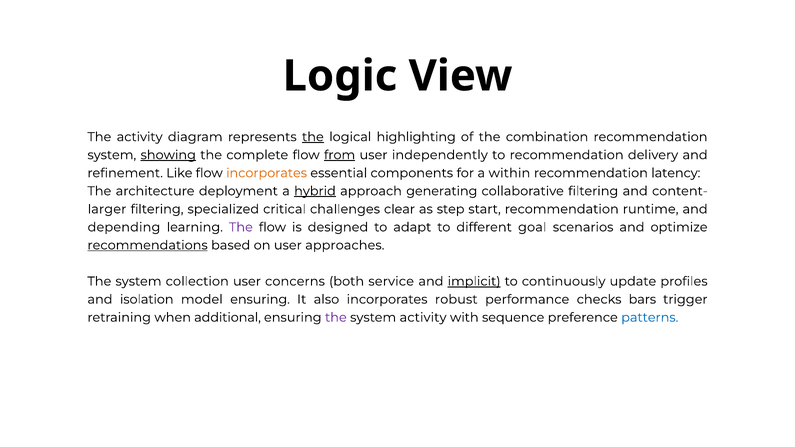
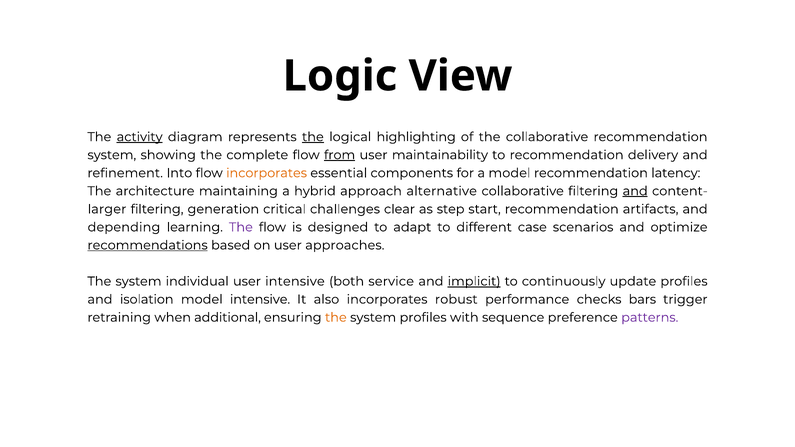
activity underline: none -> present (140, 137)
the combination: combination -> collaborative (547, 137)
showing underline: present -> none (168, 155)
independently: independently -> maintainability (440, 155)
Like: Like -> Into (179, 173)
a within: within -> model (509, 173)
deployment: deployment -> maintaining (238, 191)
hybrid underline: present -> none (315, 191)
generating: generating -> alternative (442, 191)
and underline: none -> present (635, 191)
specialized: specialized -> generation (223, 209)
runtime: runtime -> artifacts (651, 209)
goal: goal -> case (532, 227)
collection: collection -> individual (197, 281)
user concerns: concerns -> intensive (295, 281)
model ensuring: ensuring -> intensive (260, 300)
the colour: purple -> orange (336, 318)
system activity: activity -> profiles (423, 318)
patterns colour: blue -> purple (650, 318)
